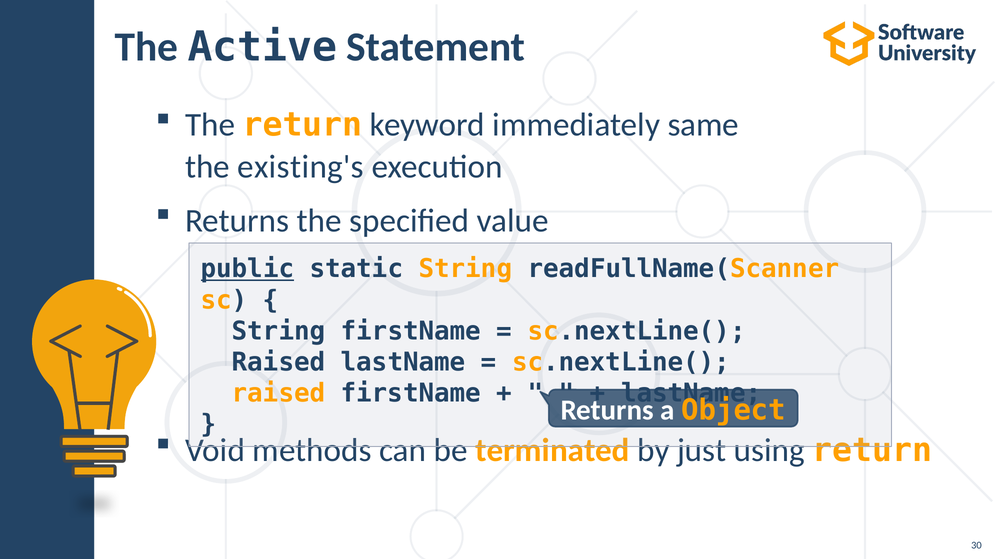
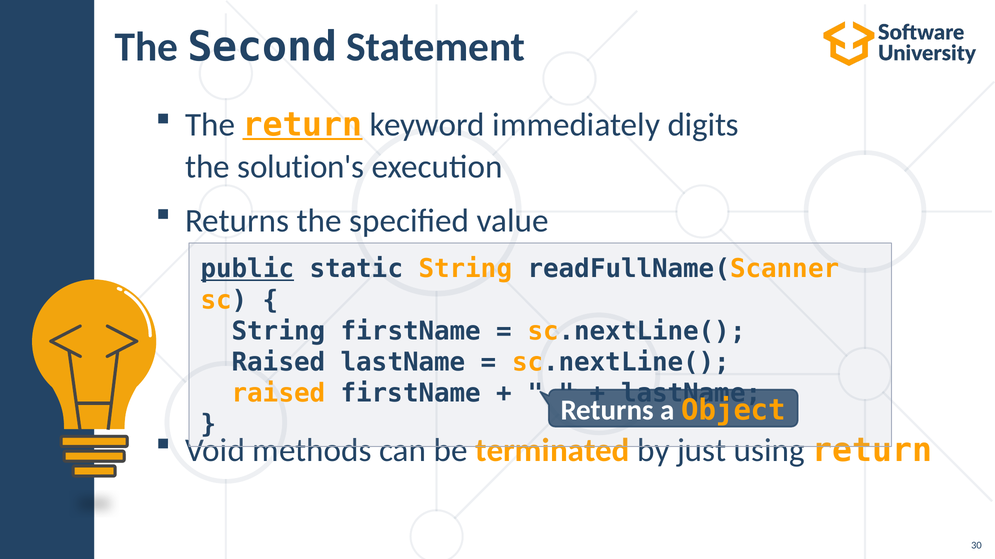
Active: Active -> Second (262, 47)
return underline: none -> present (302, 125)
same: same -> digits (703, 125)
existing's: existing's -> solution's (301, 167)
